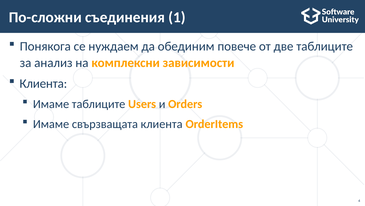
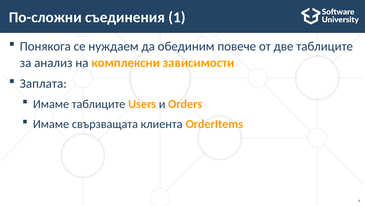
Клиента: Клиента -> Заплата (43, 83)
